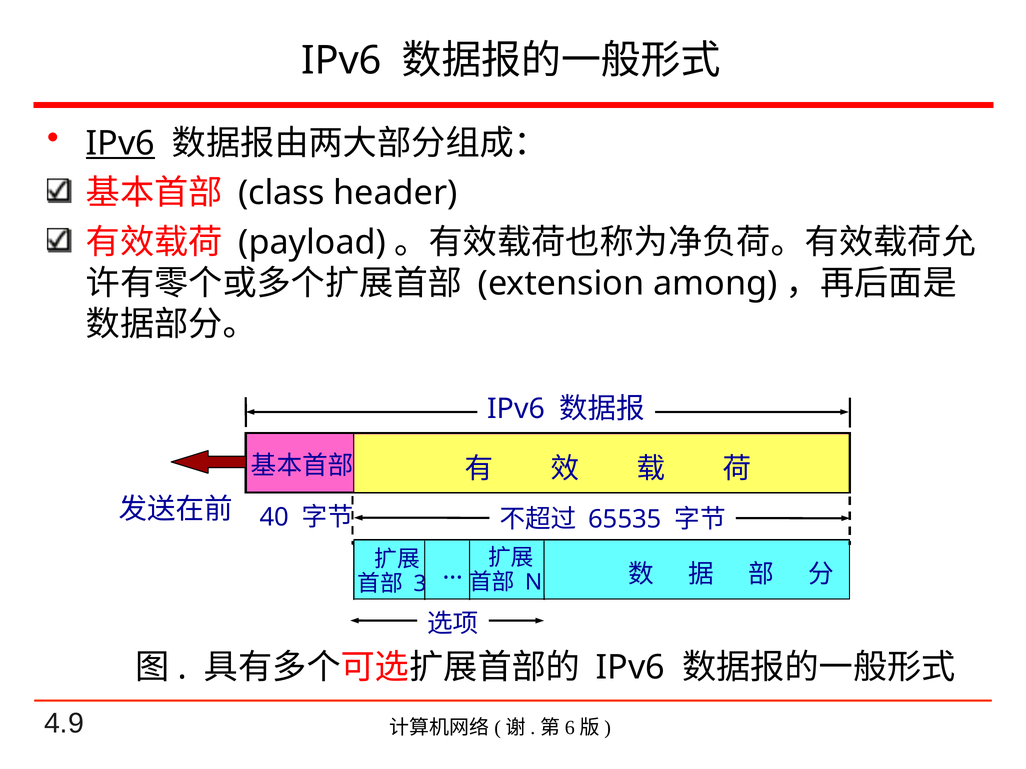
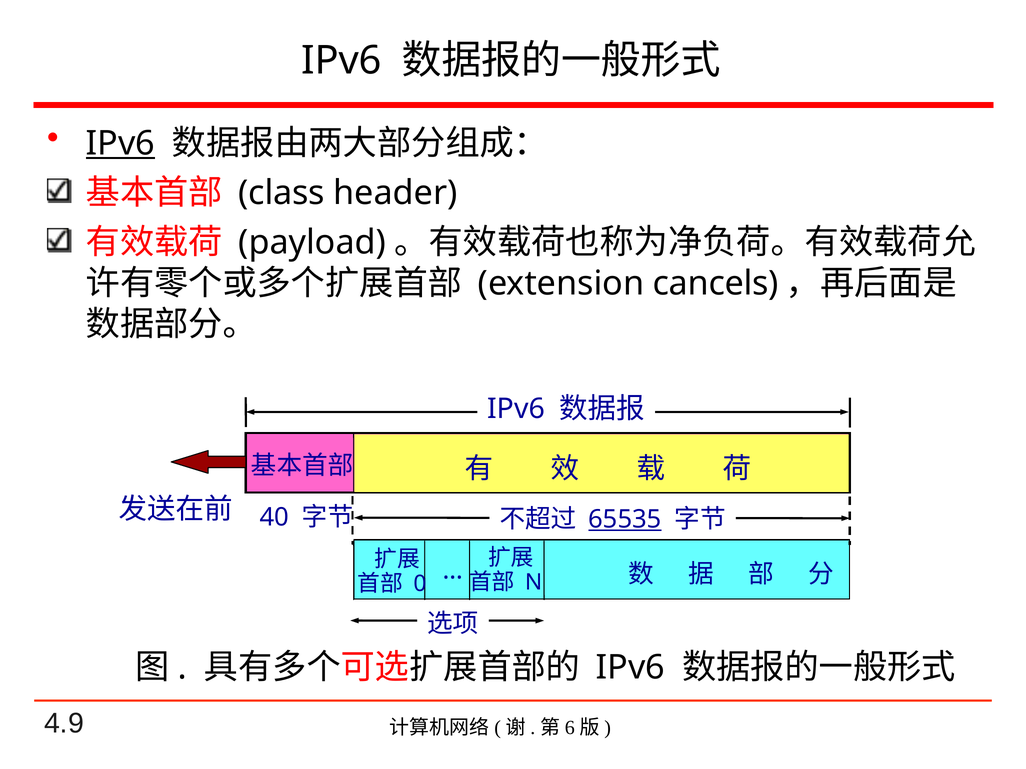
among: among -> cancels (716, 284)
65535 underline: none -> present (625, 520)
3: 3 -> 0 (420, 584)
